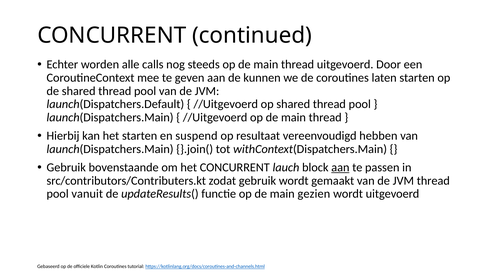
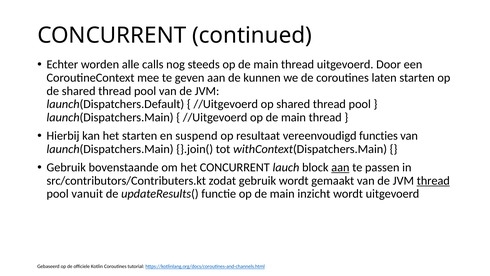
hebben: hebben -> functies (378, 136)
thread underline: none -> present (433, 180)
gezien: gezien -> inzicht (314, 194)
